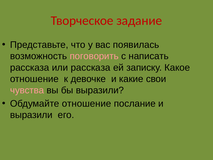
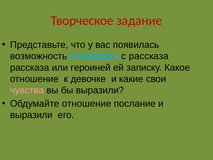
поговорить colour: pink -> light blue (94, 56)
с написать: написать -> рассказа (149, 56)
или рассказа: рассказа -> героиней (91, 67)
